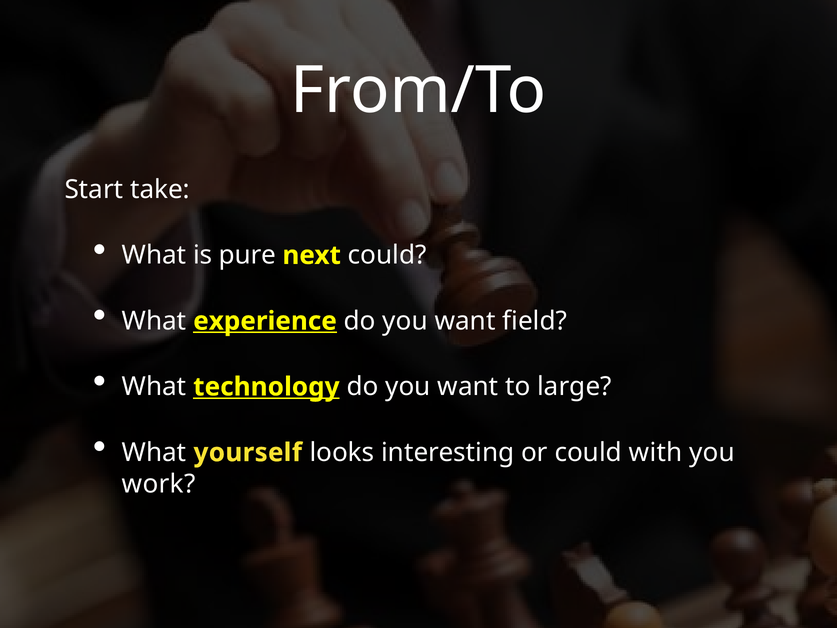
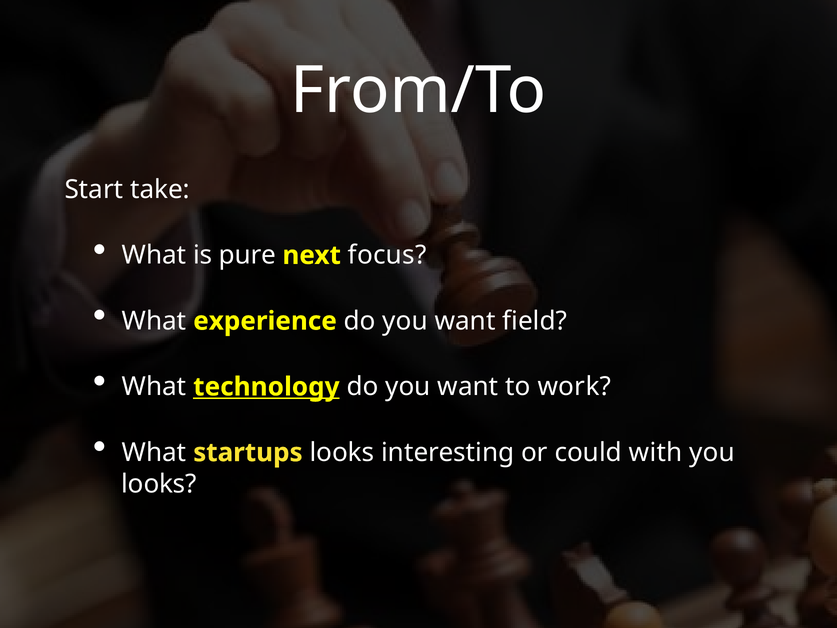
next could: could -> focus (387, 255)
experience underline: present -> none (265, 321)
large: large -> work (574, 387)
yourself: yourself -> startups (248, 452)
work: work -> looks (159, 484)
